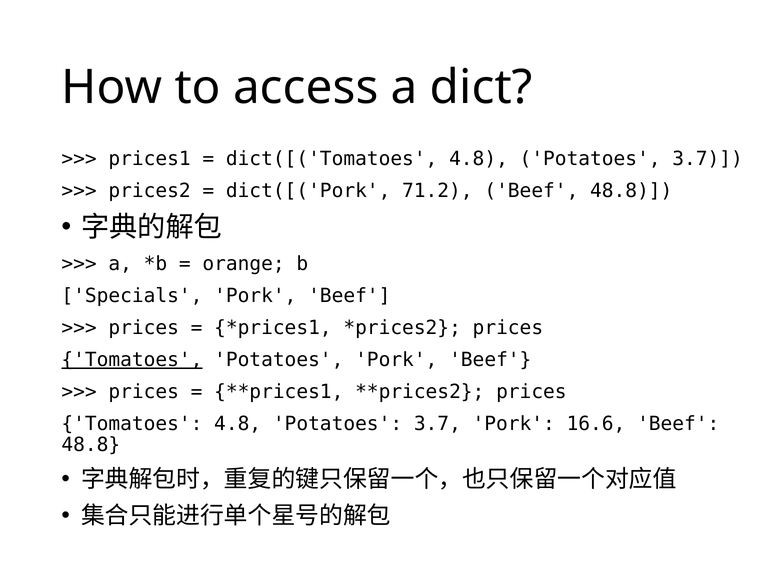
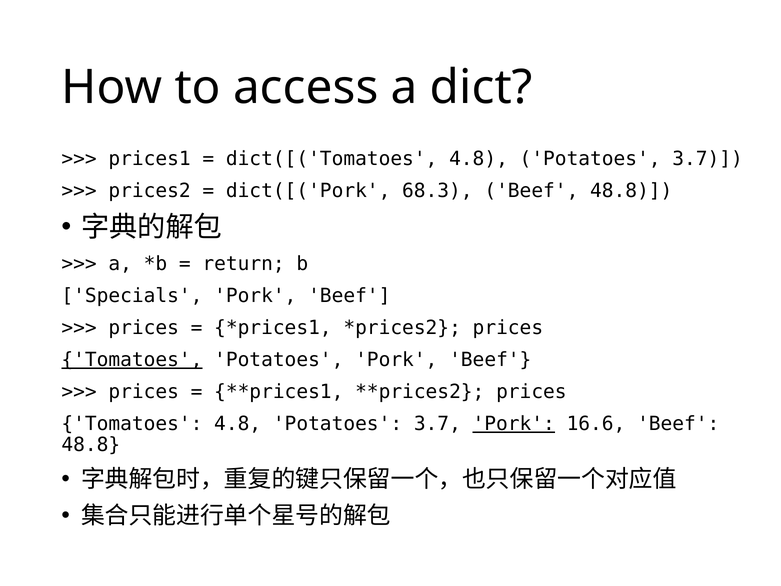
71.2: 71.2 -> 68.3 (437, 191)
orange: orange -> return (244, 264)
Pork underline: none -> present (514, 424)
